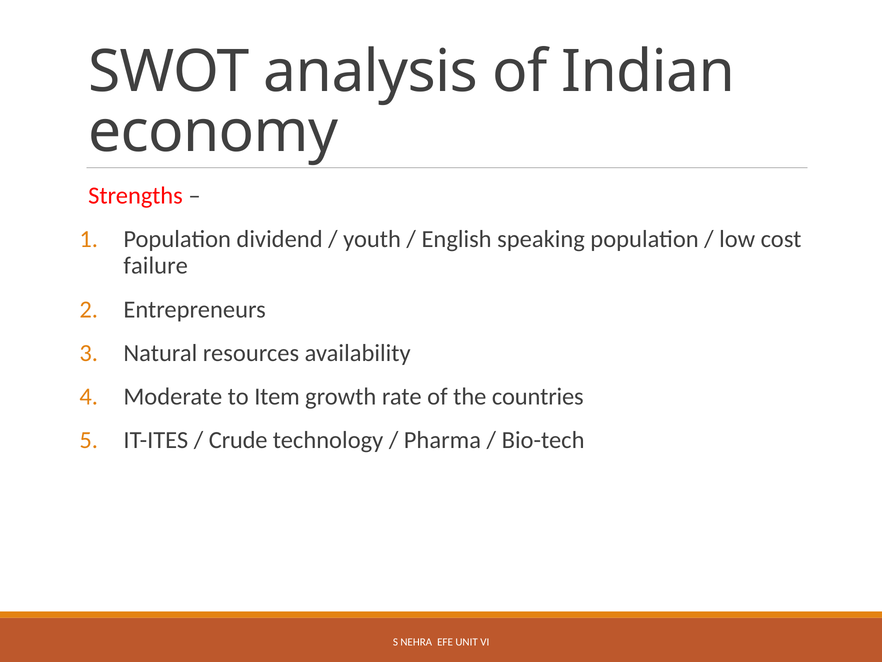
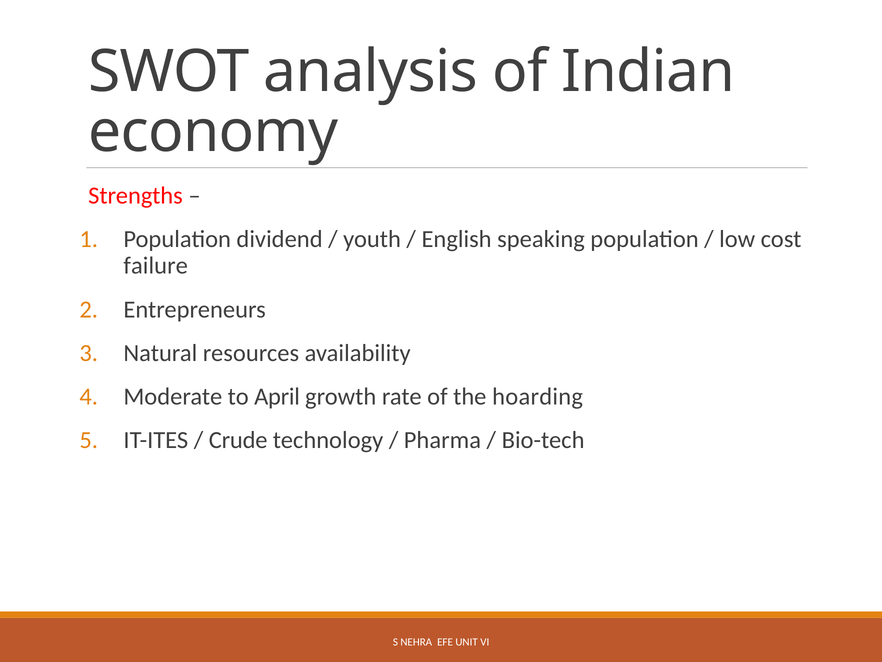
Item: Item -> April (277, 396)
countries: countries -> hoarding (538, 396)
